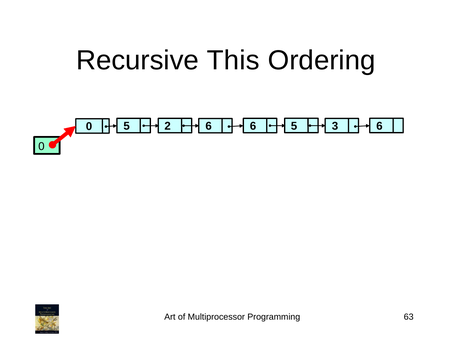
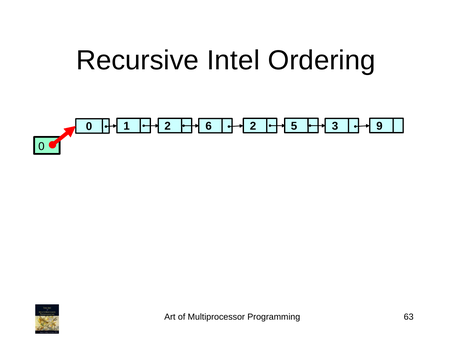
This: This -> Intel (233, 60)
0 5: 5 -> 1 (127, 126)
6 6: 6 -> 2 (253, 126)
3 6: 6 -> 9 (379, 126)
